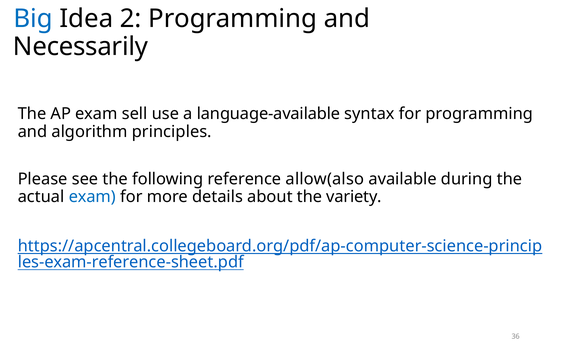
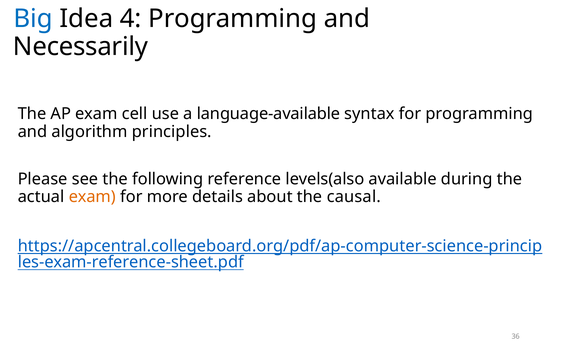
2: 2 -> 4 (131, 19)
sell: sell -> cell (135, 114)
allow(also: allow(also -> levels(also (325, 179)
exam colour: blue -> orange (92, 196)
variety: variety -> causal (354, 196)
